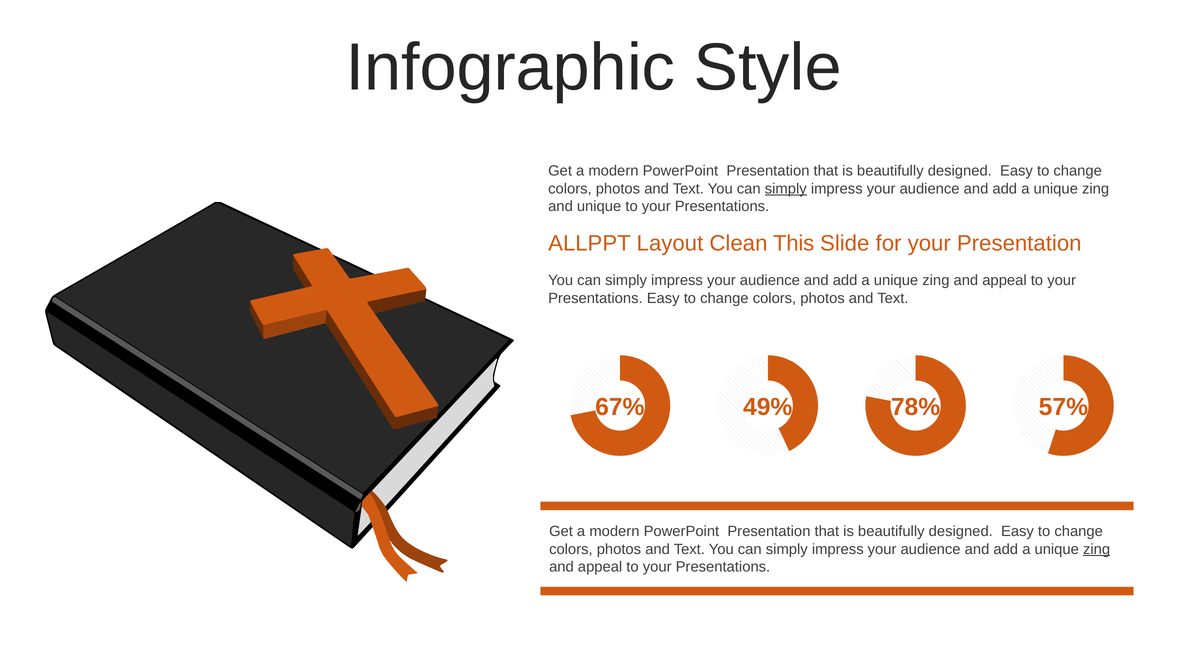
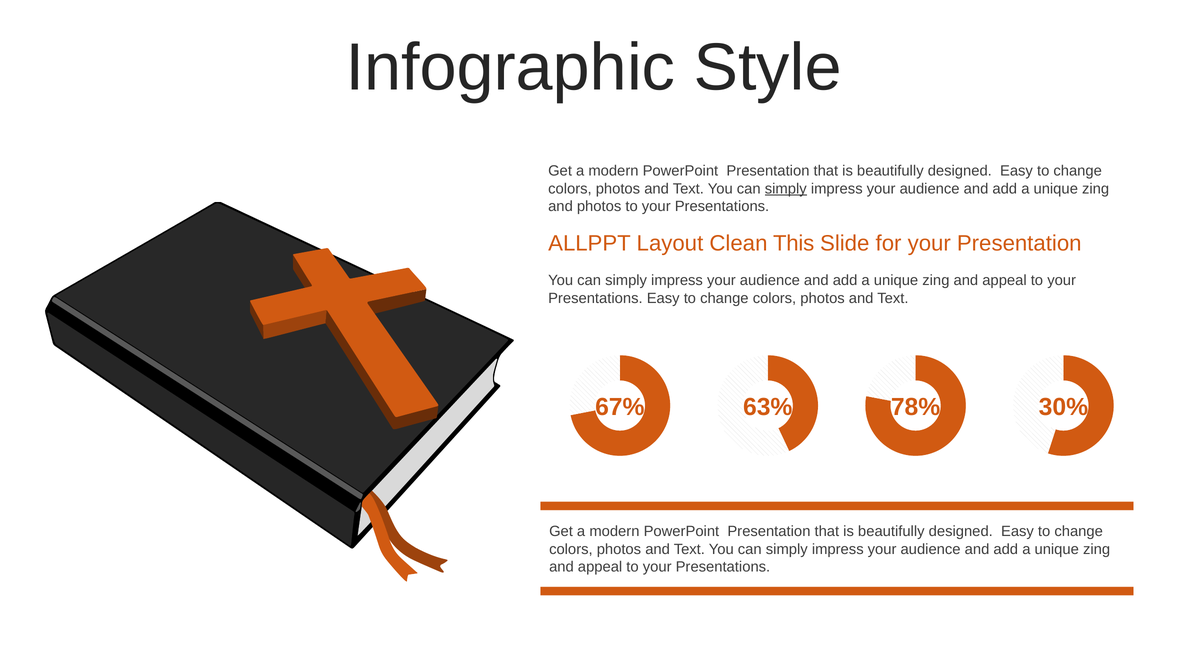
and unique: unique -> photos (599, 206)
49%: 49% -> 63% (768, 407)
57%: 57% -> 30% (1063, 407)
zing underline: present -> none (1097, 549)
